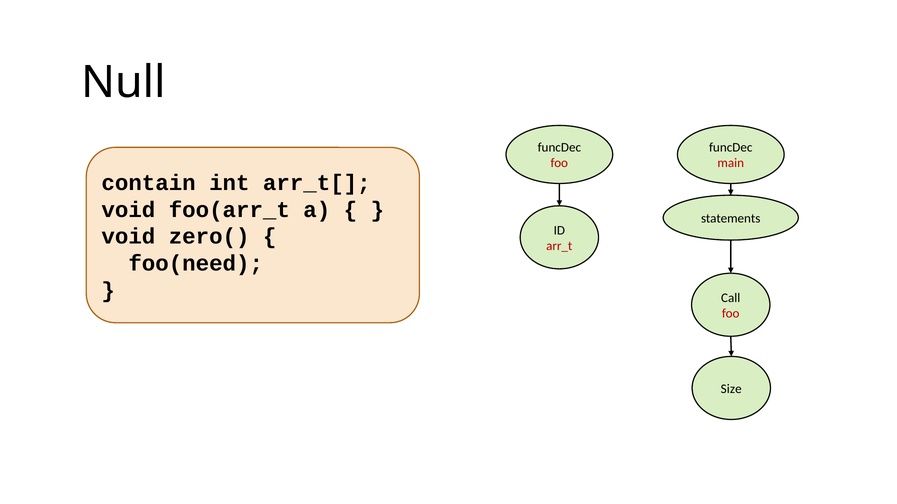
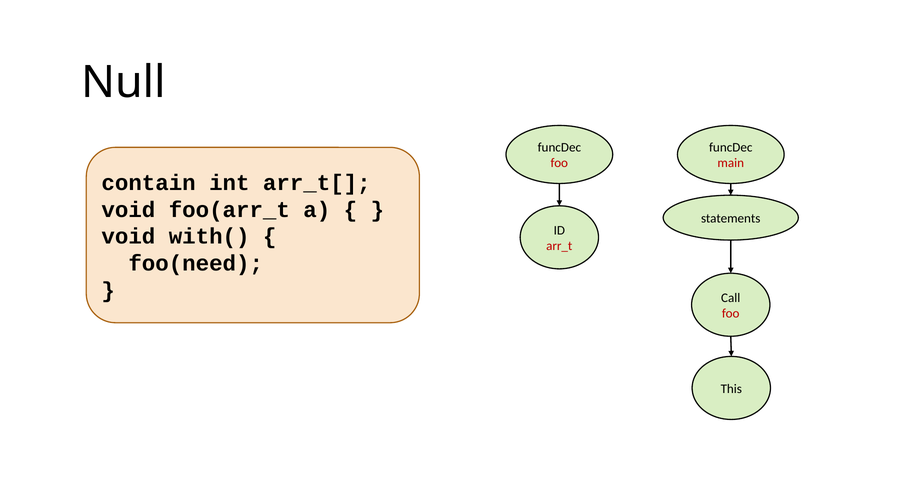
zero(: zero( -> with( (209, 237)
Size: Size -> This (731, 389)
